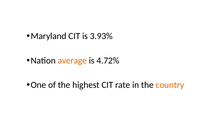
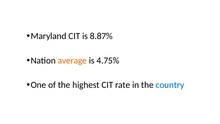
3.93%: 3.93% -> 8.87% (101, 36)
4.72%: 4.72% -> 4.75% (108, 60)
country colour: orange -> blue (170, 85)
